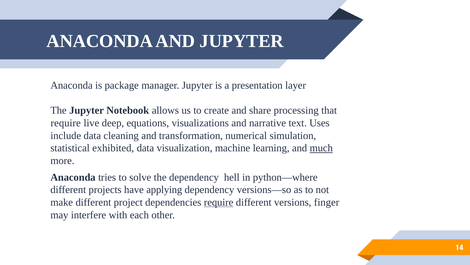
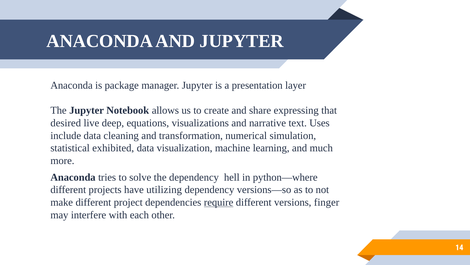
processing: processing -> expressing (296, 110)
require: require -> desired (66, 123)
much underline: present -> none (321, 148)
applying: applying -> utilizing (164, 189)
